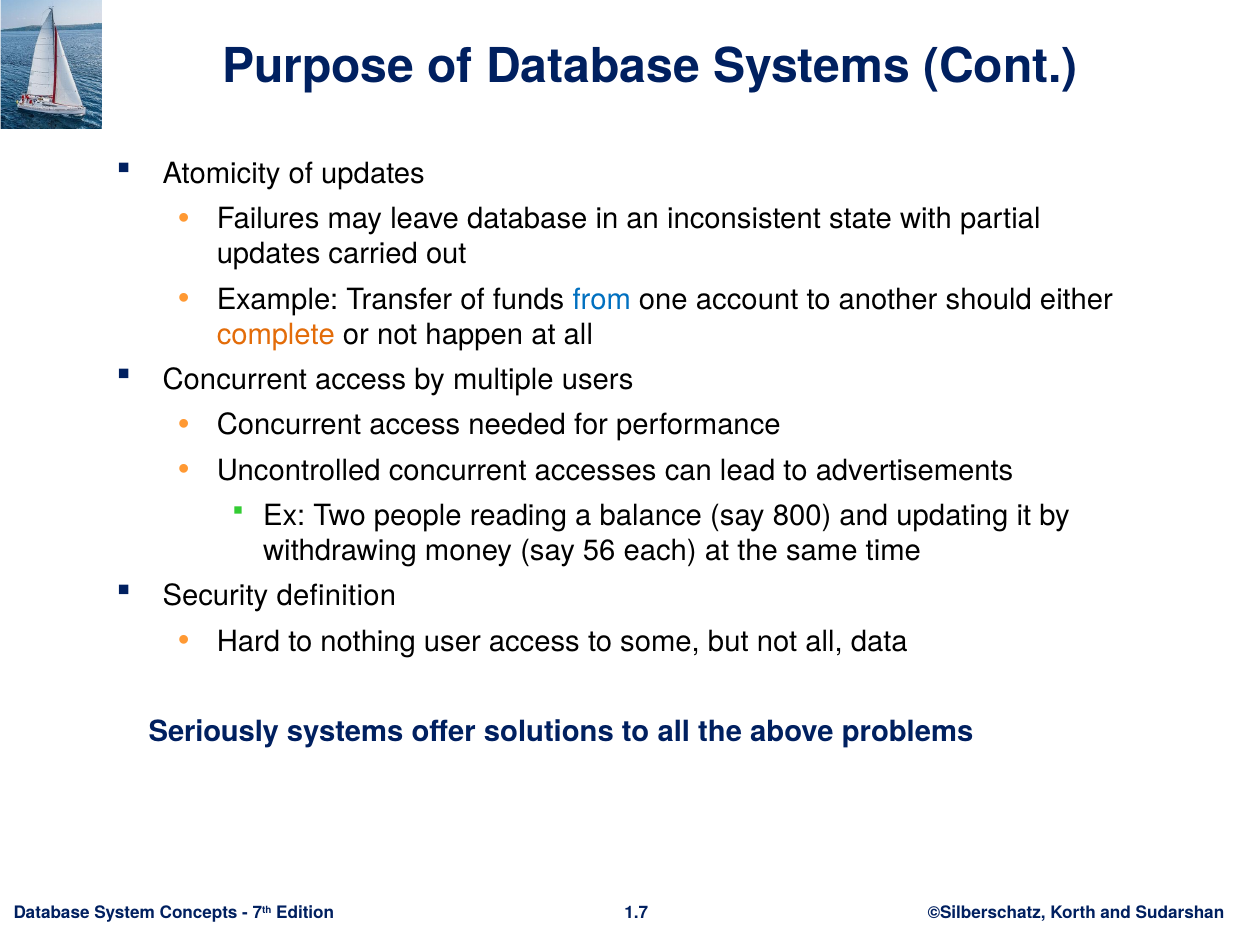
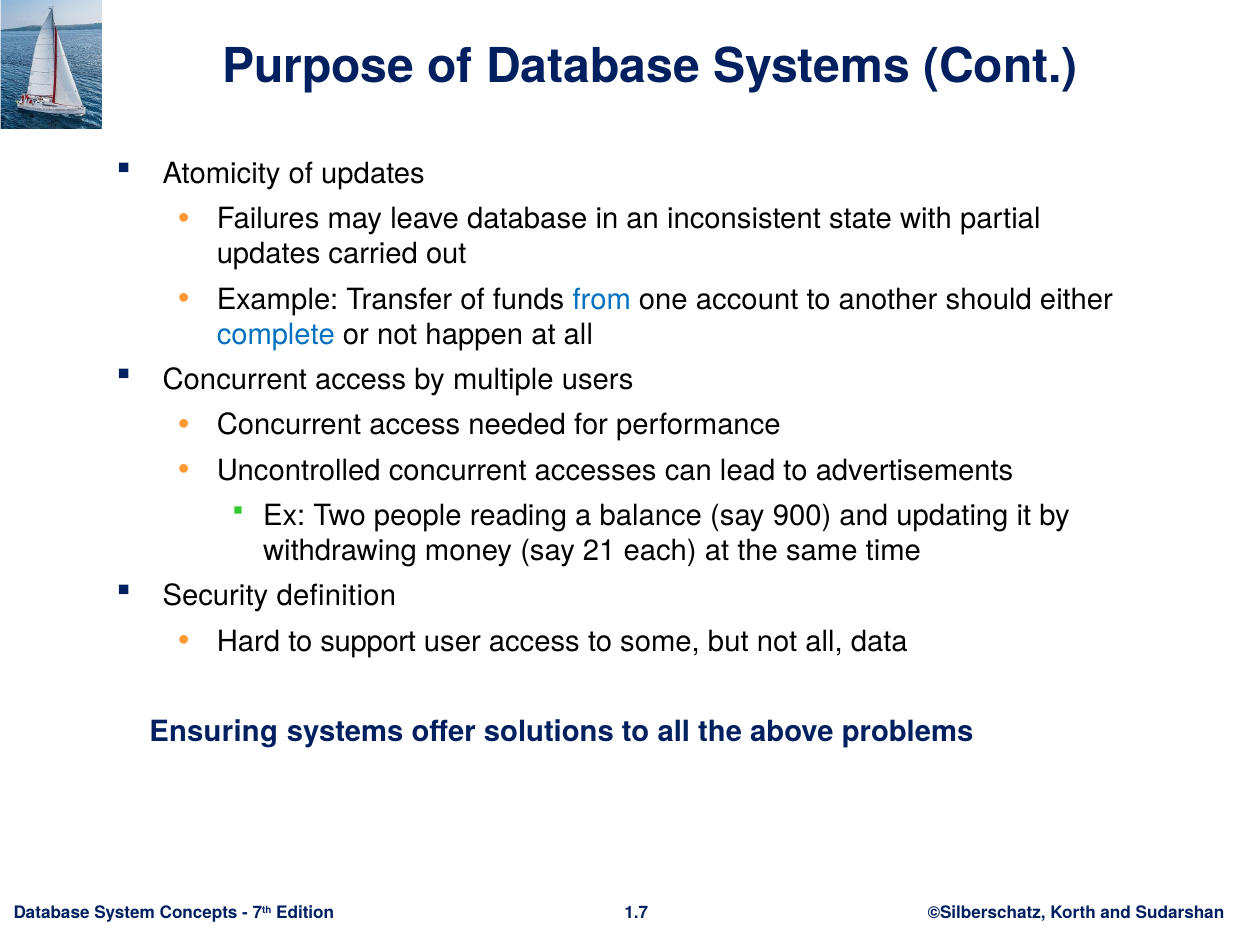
complete colour: orange -> blue (276, 334)
800: 800 -> 900 (802, 516)
56: 56 -> 21 (599, 551)
nothing: nothing -> support (368, 641)
Seriously: Seriously -> Ensuring (214, 732)
